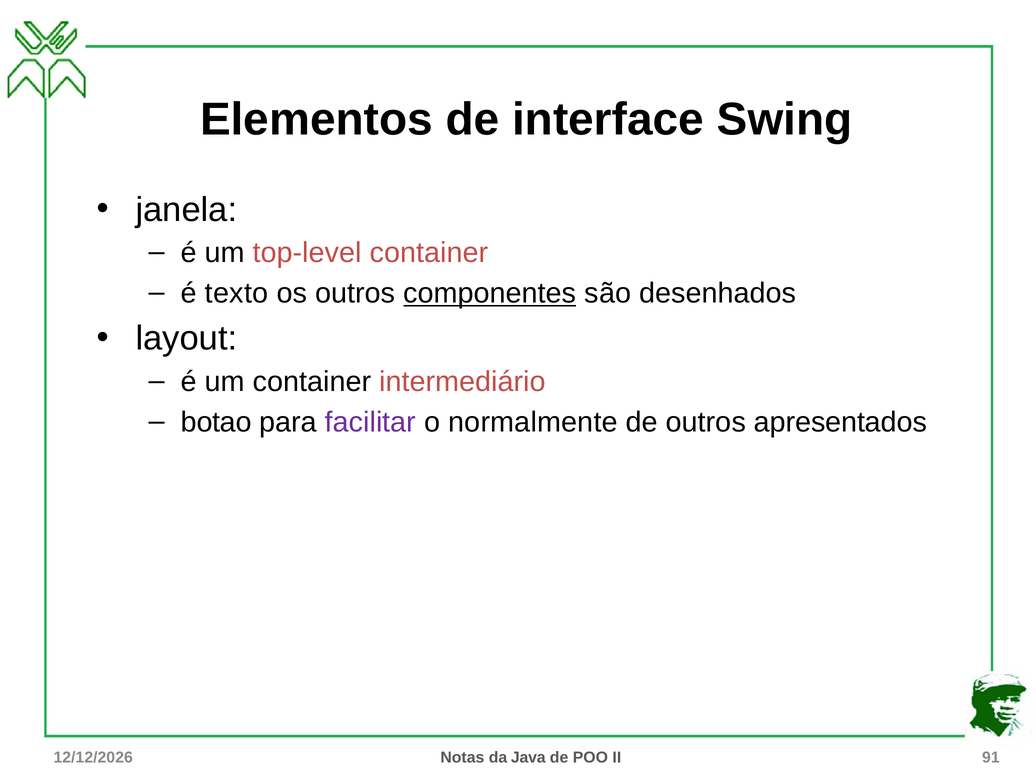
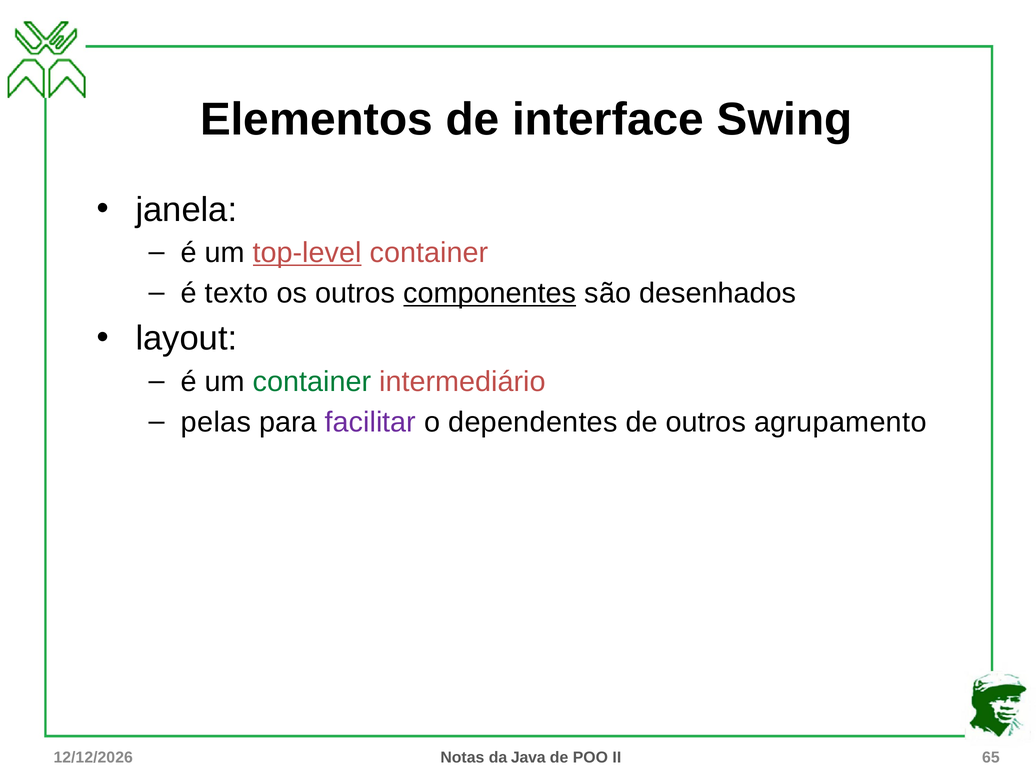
top-level underline: none -> present (307, 253)
container colour: black -> green (312, 382)
botao: botao -> pelas (216, 422)
normalmente: normalmente -> dependentes (533, 422)
apresentados: apresentados -> agrupamento (840, 422)
91: 91 -> 65 (991, 757)
